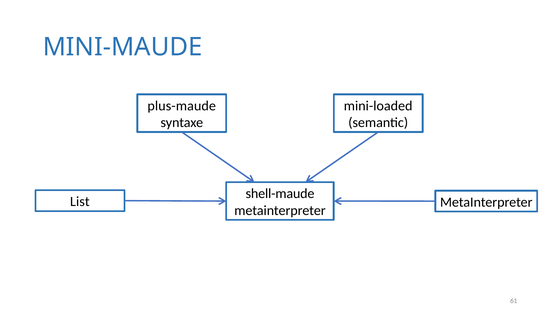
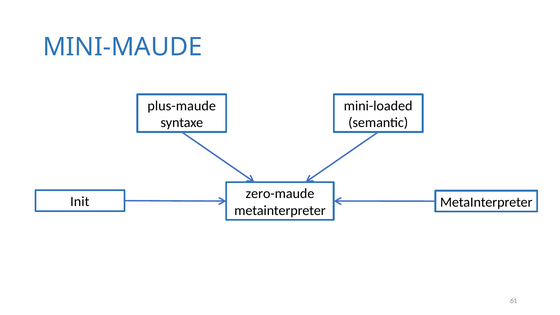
shell-maude: shell-maude -> zero-maude (280, 194)
List: List -> Init (80, 202)
